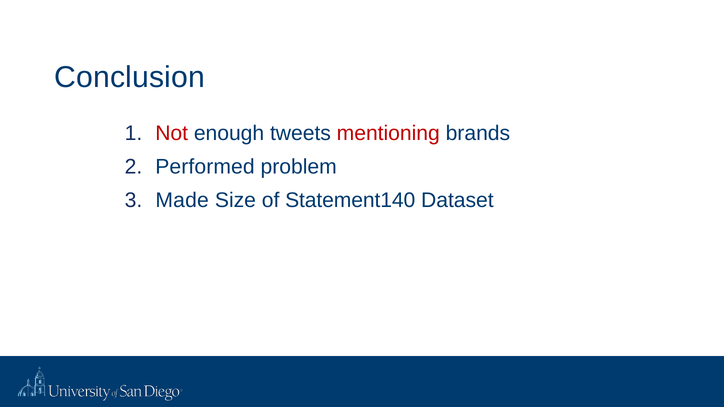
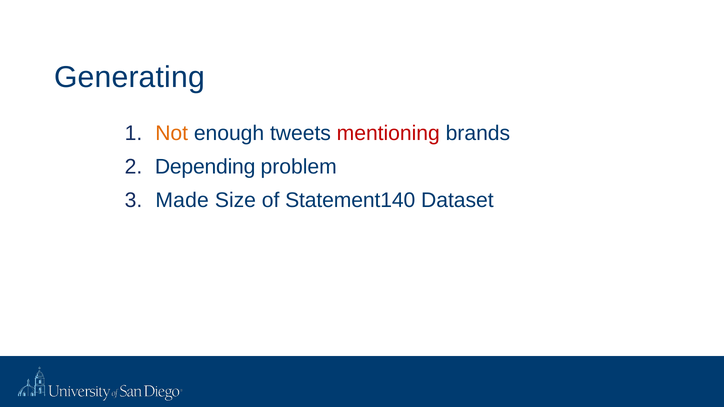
Conclusion: Conclusion -> Generating (130, 77)
Not colour: red -> orange (172, 133)
Performed: Performed -> Depending (205, 167)
